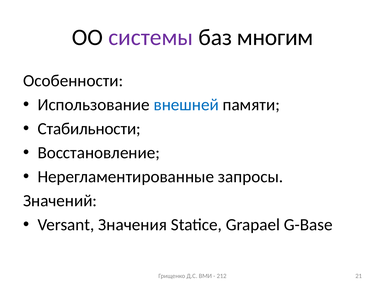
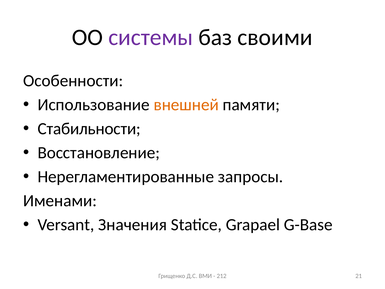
многим: многим -> своими (275, 37)
внешней colour: blue -> orange (186, 105)
Значений: Значений -> Именами (60, 201)
